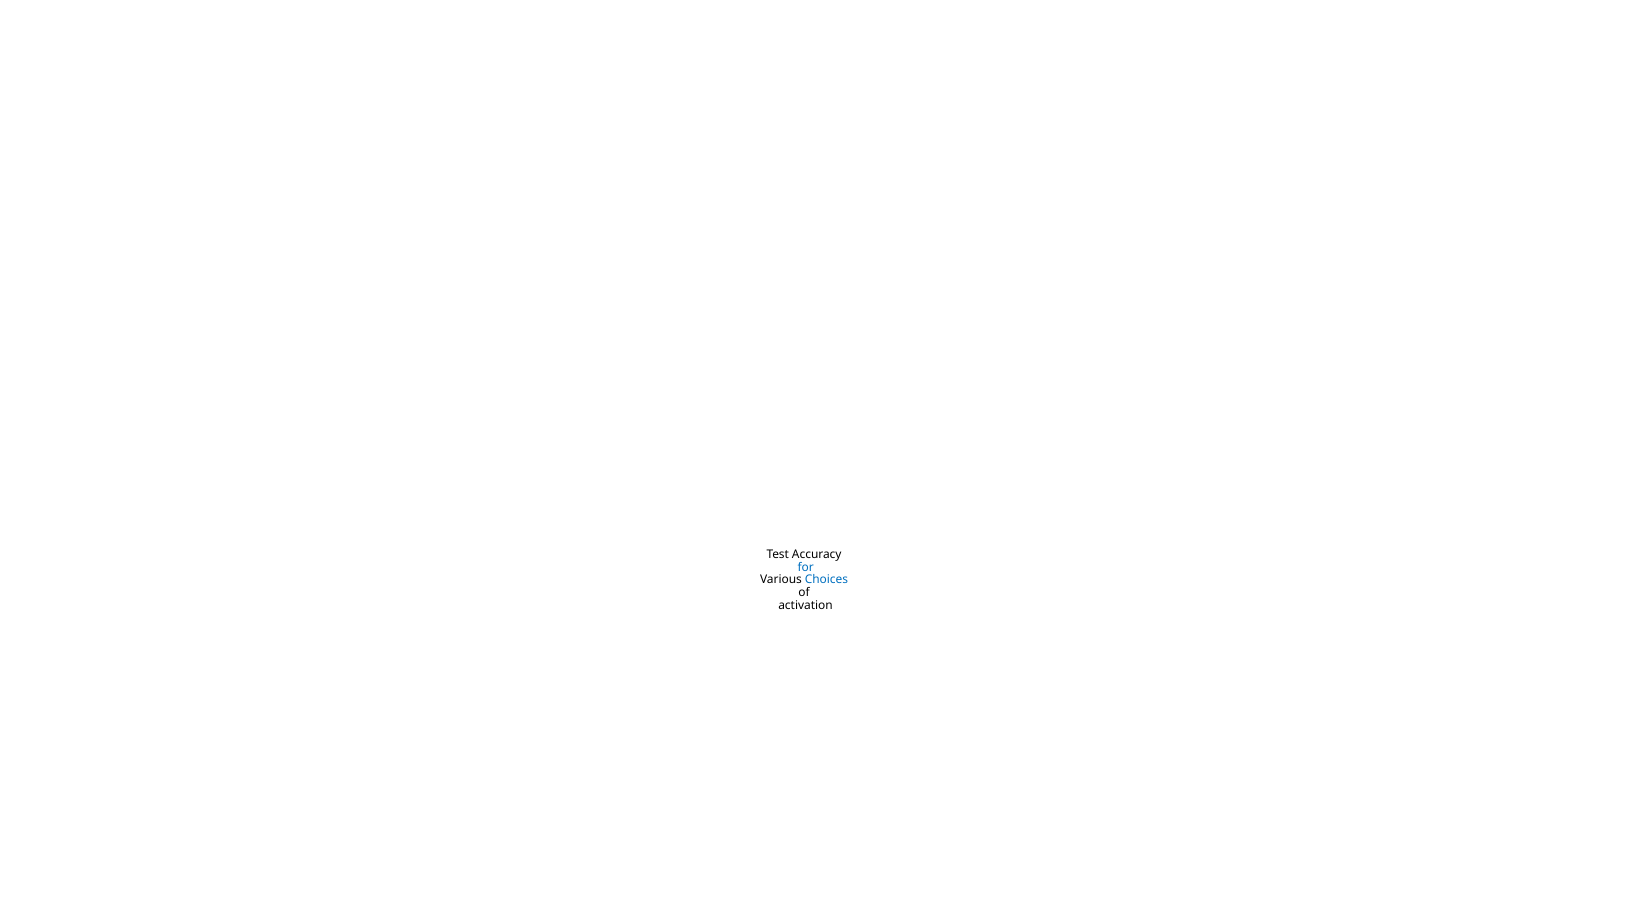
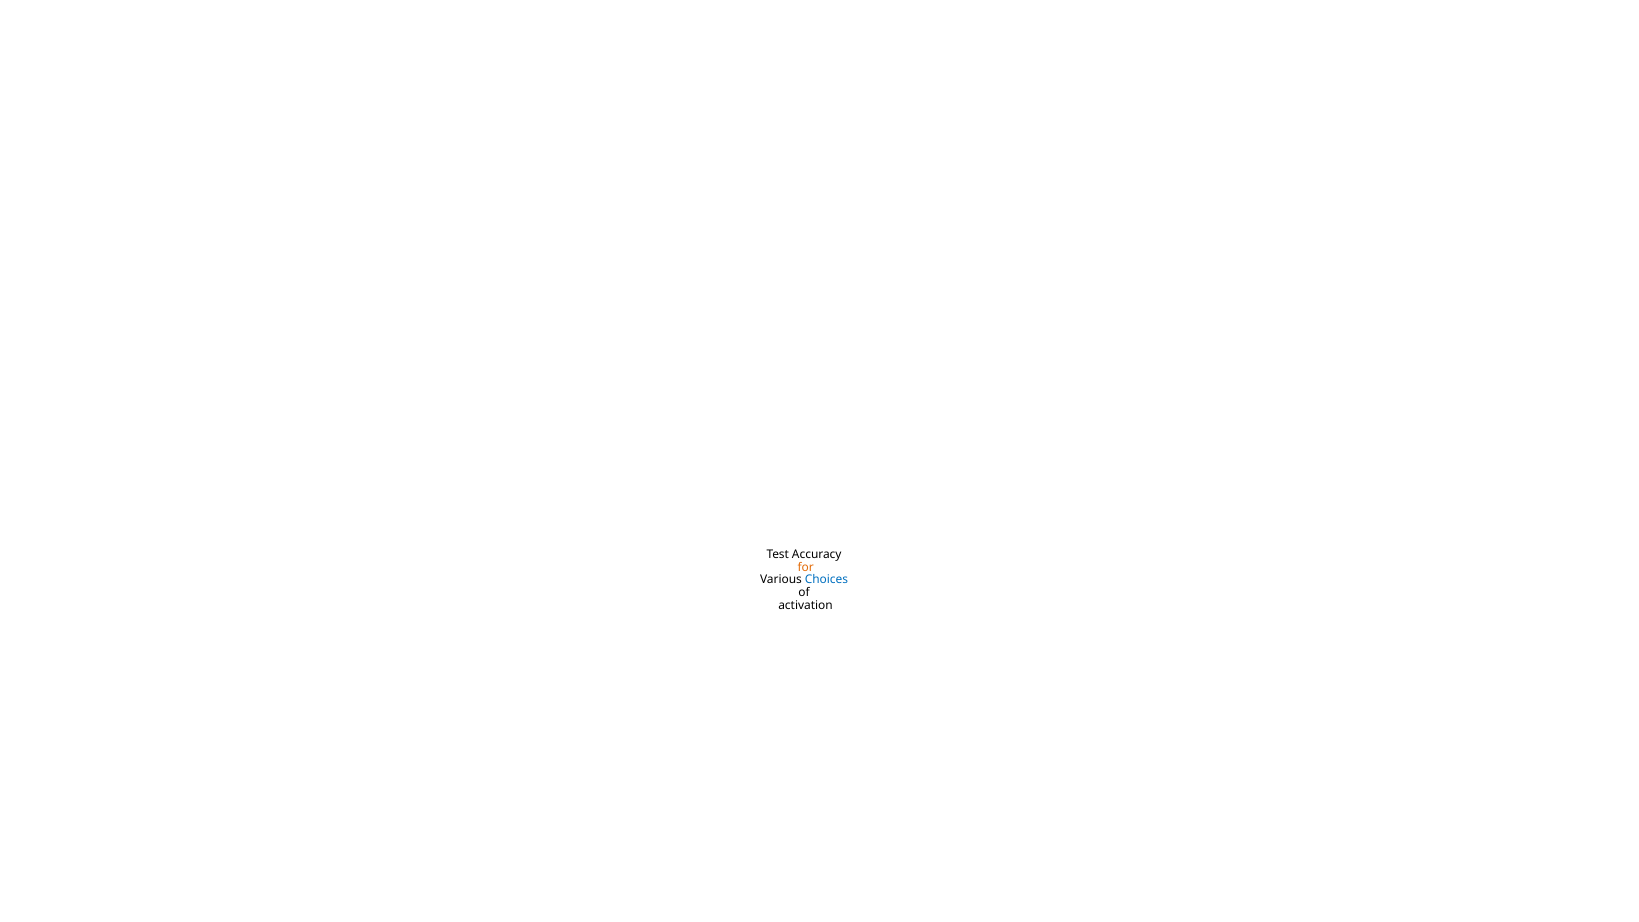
for colour: blue -> orange (806, 567)
